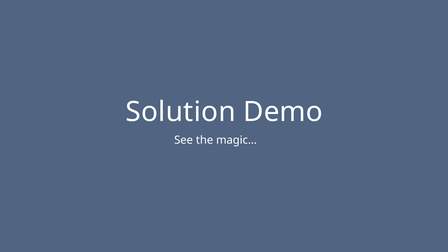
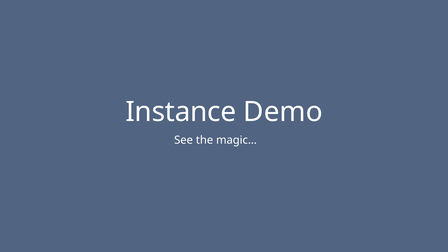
Solution: Solution -> Instance (181, 112)
